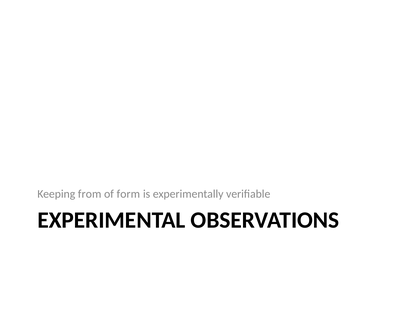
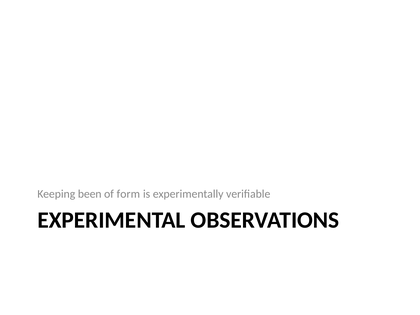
from: from -> been (90, 194)
